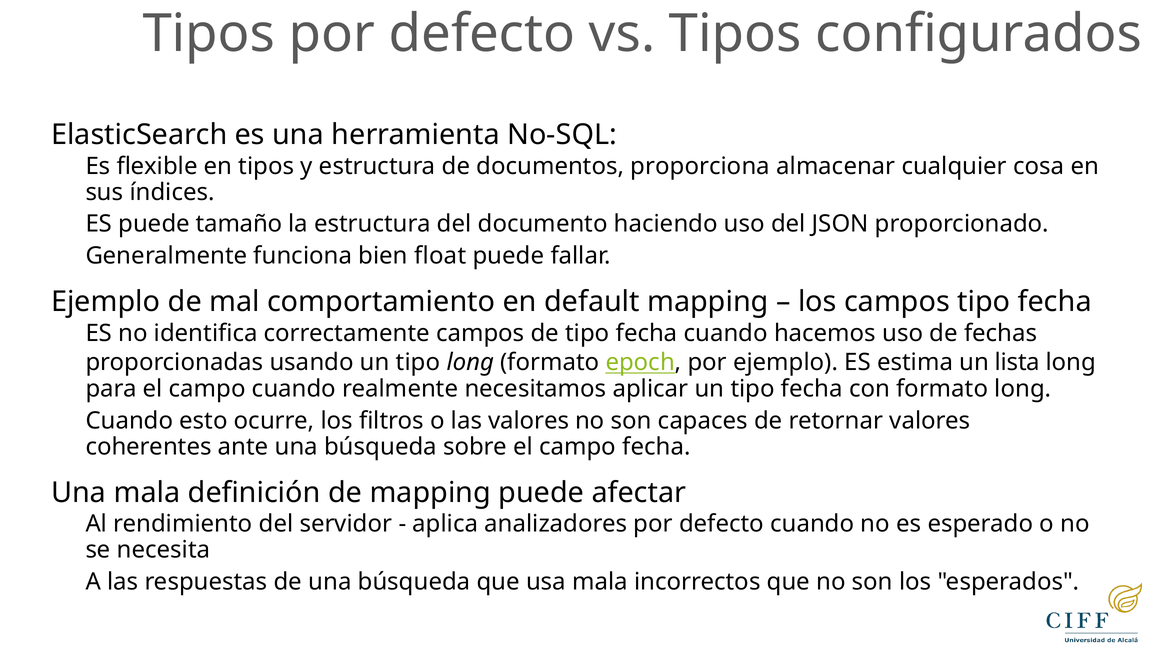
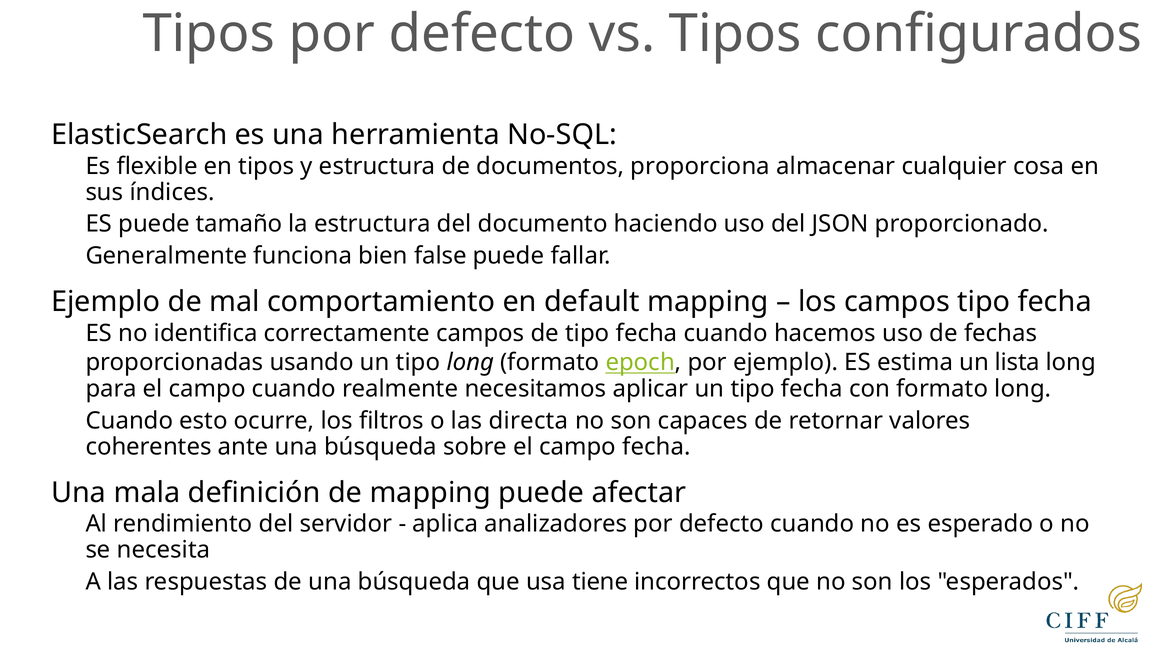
float: float -> false (440, 256)
las valores: valores -> directa (529, 421)
usa mala: mala -> tiene (600, 582)
